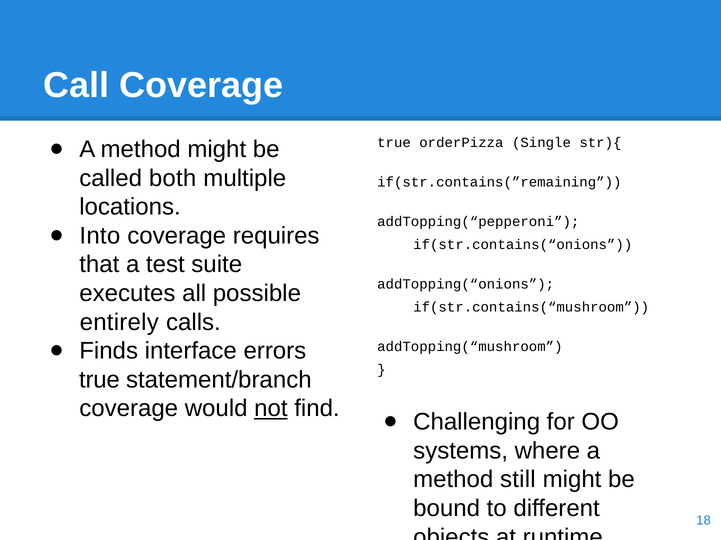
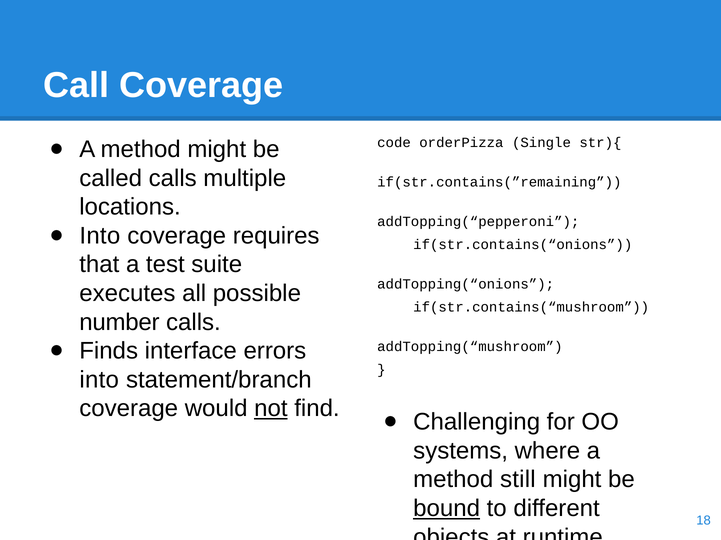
true: true -> code (394, 143)
called both: both -> calls (173, 178)
entirely: entirely -> number (119, 323)
true: true -> into (99, 380)
bound underline: none -> present (447, 509)
